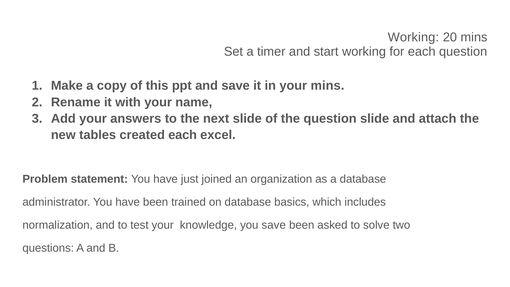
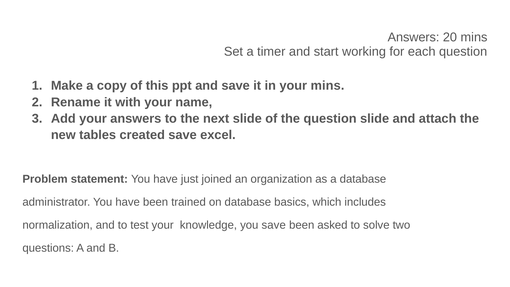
Working: Working -> Answers (414, 37)
created each: each -> save (183, 135)
